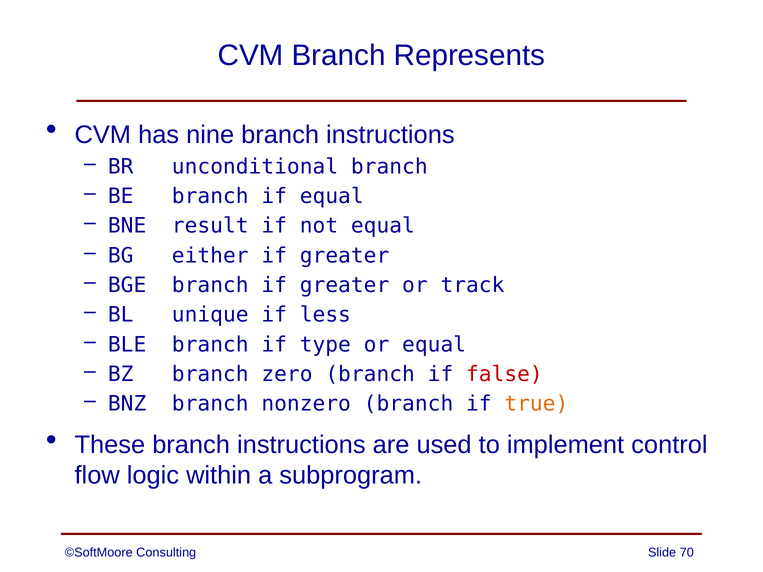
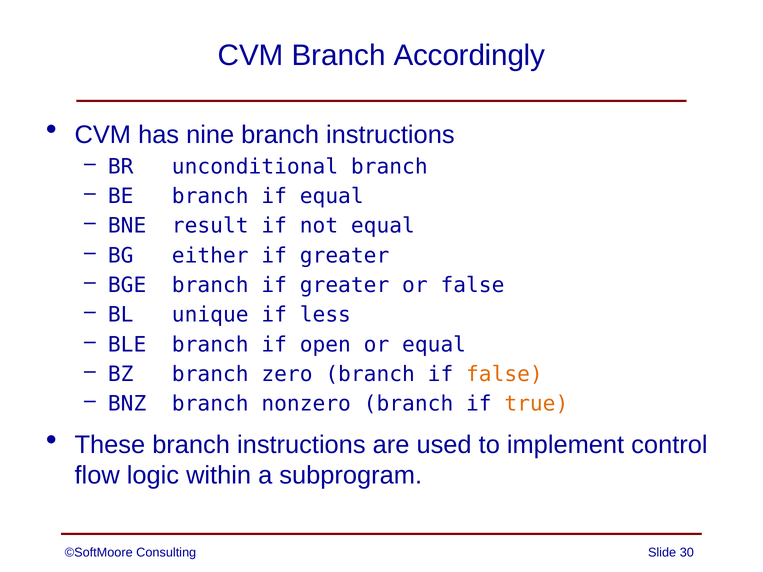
Represents: Represents -> Accordingly (469, 56)
or track: track -> false (472, 285)
type: type -> open (325, 345)
false colour: red -> orange (504, 374)
70: 70 -> 30 (687, 553)
